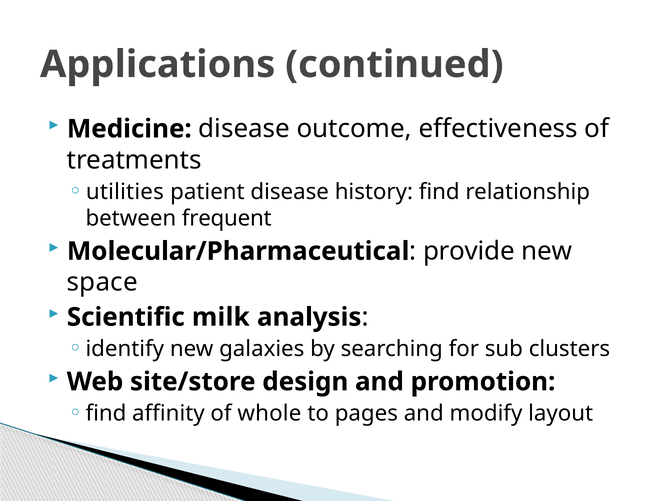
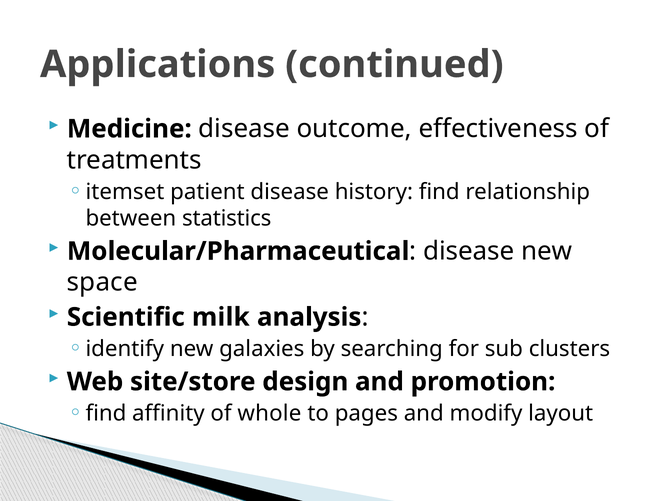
utilities: utilities -> itemset (125, 192)
frequent: frequent -> statistics (227, 219)
provide: provide -> disease (469, 252)
